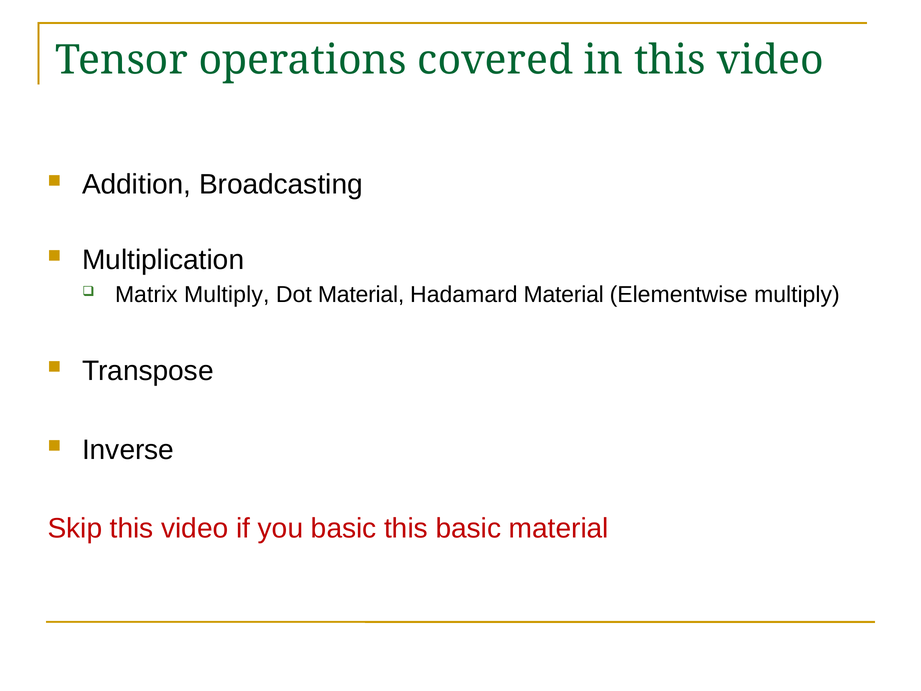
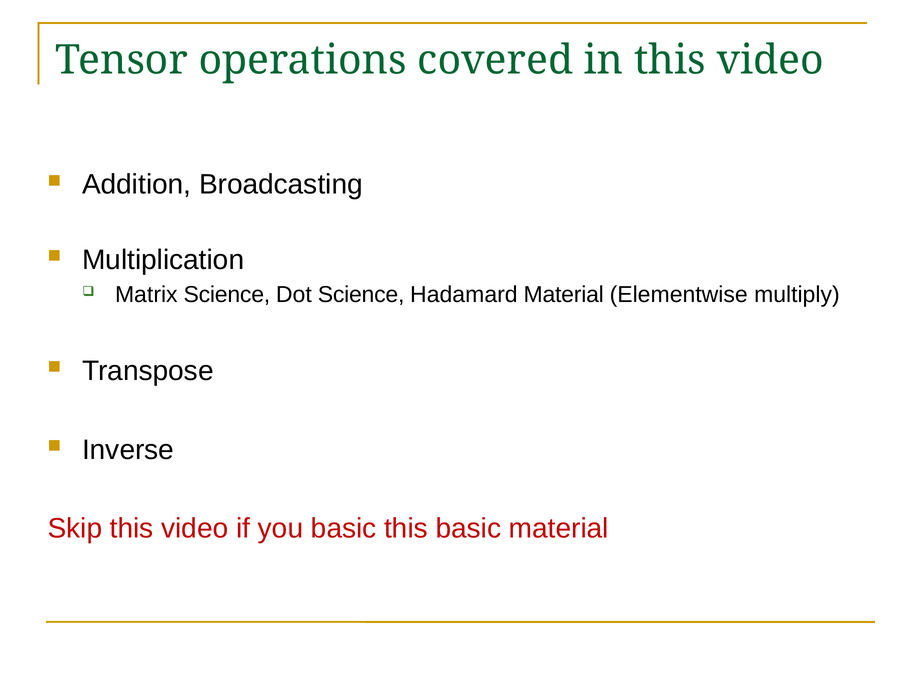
Matrix Multiply: Multiply -> Science (227, 295)
Dot Material: Material -> Science (361, 295)
